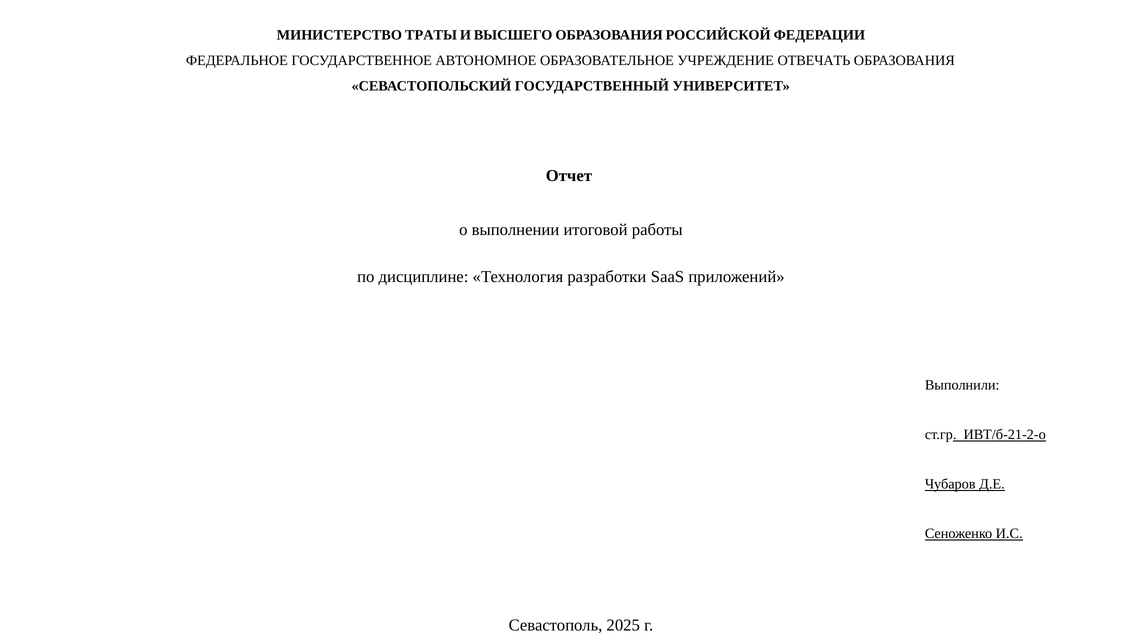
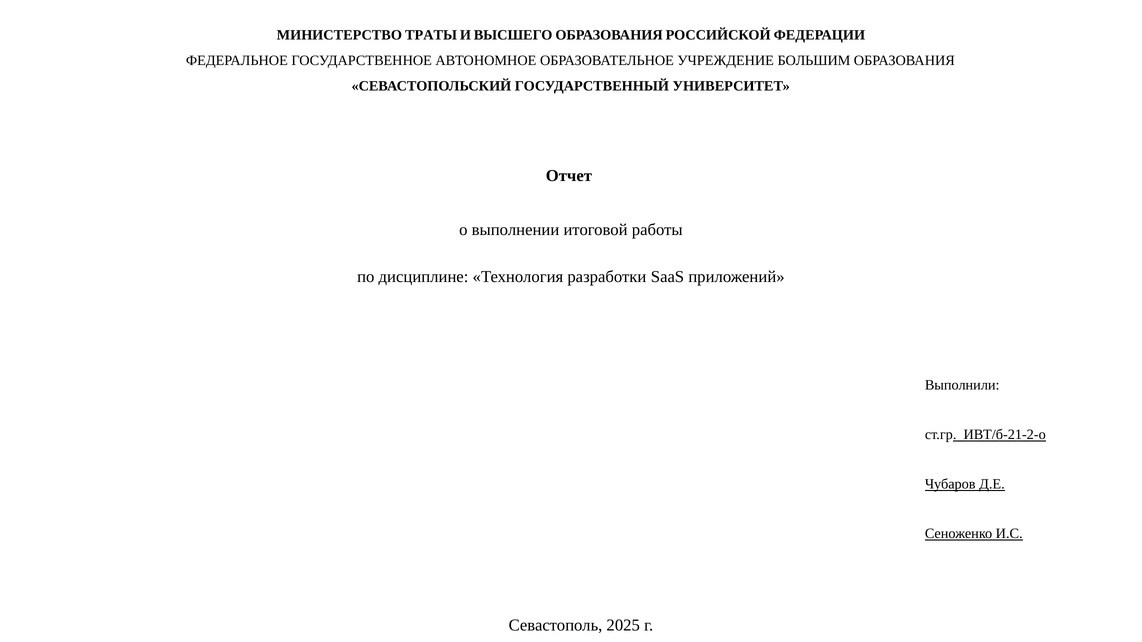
ОТВЕЧАТЬ: ОТВЕЧАТЬ -> БОЛЬШИМ (814, 61)
